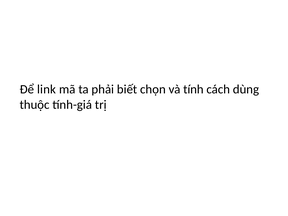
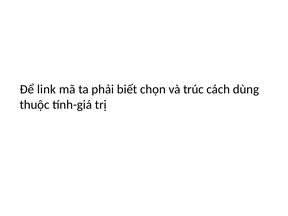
tính: tính -> trúc (193, 89)
